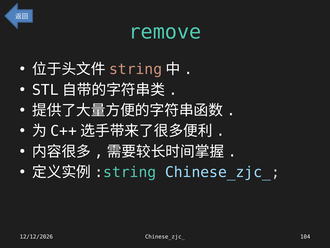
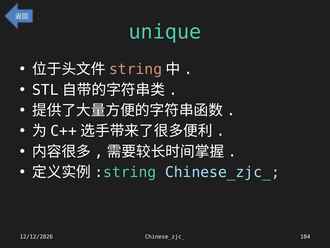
remove: remove -> unique (165, 32)
